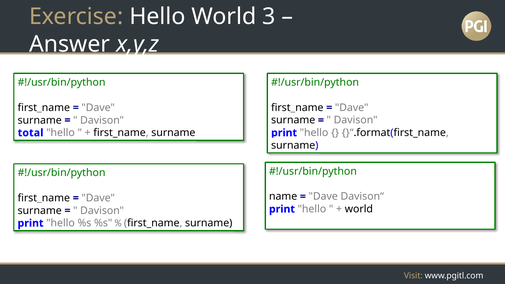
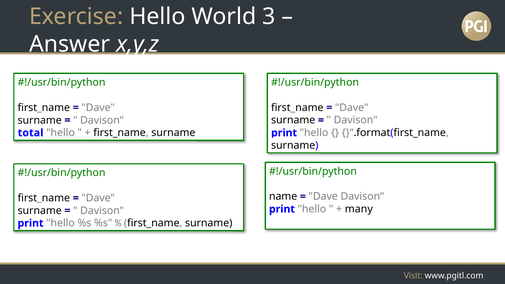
world: world -> many (359, 209)
